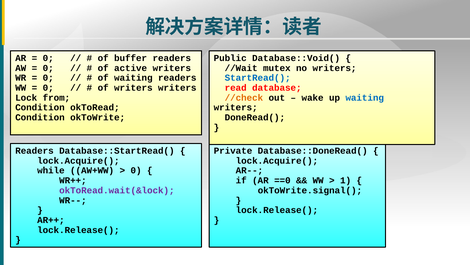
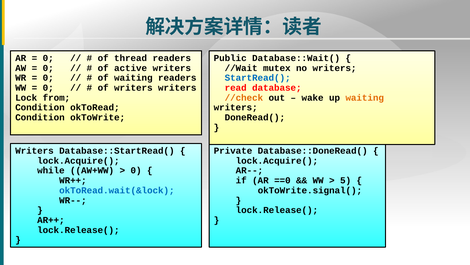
buffer: buffer -> thread (131, 58)
Database::Void(: Database::Void( -> Database::Wait( (296, 58)
waiting colour: blue -> orange (365, 97)
Readers: Readers -> Writers (34, 150)
1: 1 -> 5 (346, 180)
okToRead.wait(&lock colour: purple -> blue (117, 190)
